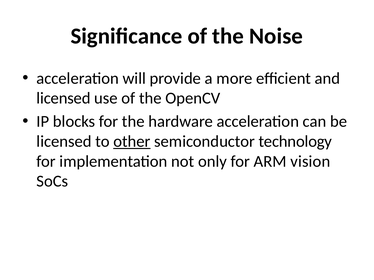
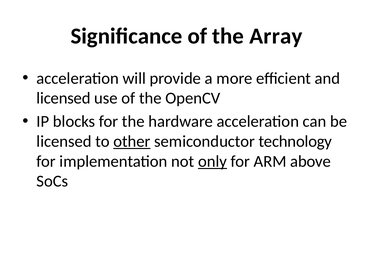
Noise: Noise -> Array (276, 36)
only underline: none -> present (212, 162)
vision: vision -> above (310, 162)
